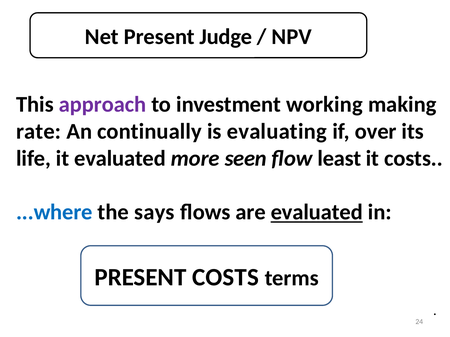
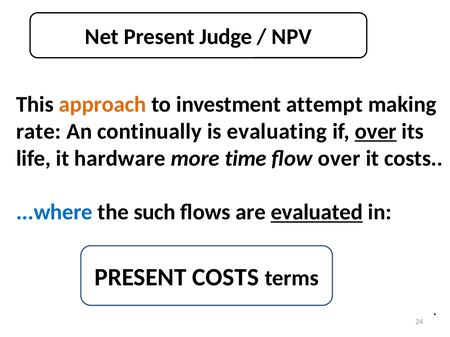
approach colour: purple -> orange (103, 105)
working: working -> attempt (324, 105)
over underline: none -> present (376, 132)
it evaluated: evaluated -> hardware (120, 159)
seen: seen -> time (246, 159)
flow least: least -> over (339, 159)
says: says -> such (155, 213)
